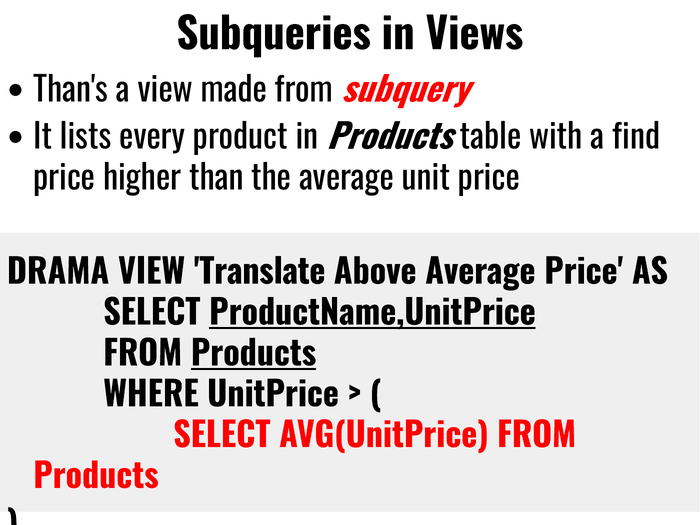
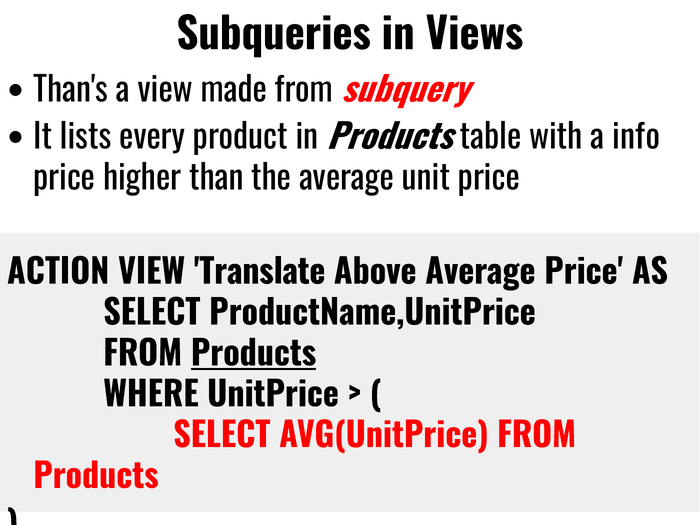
find: find -> info (636, 138)
DRAMA: DRAMA -> ACTION (58, 273)
ProductName,UnitPrice underline: present -> none (372, 313)
